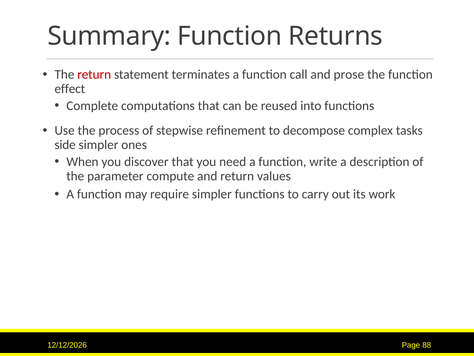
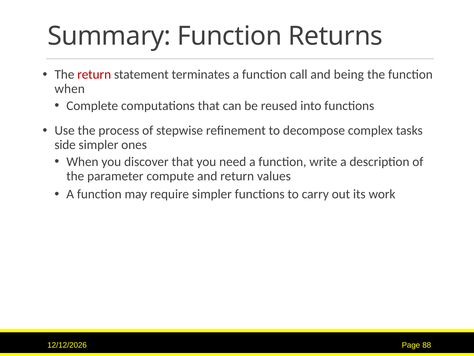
prose: prose -> being (349, 74)
effect: effect -> when (70, 89)
